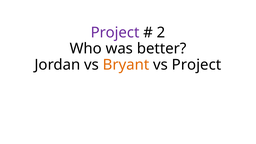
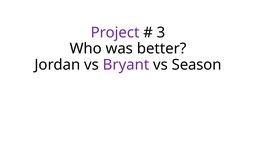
2: 2 -> 3 (161, 32)
Bryant colour: orange -> purple (126, 65)
vs Project: Project -> Season (197, 65)
